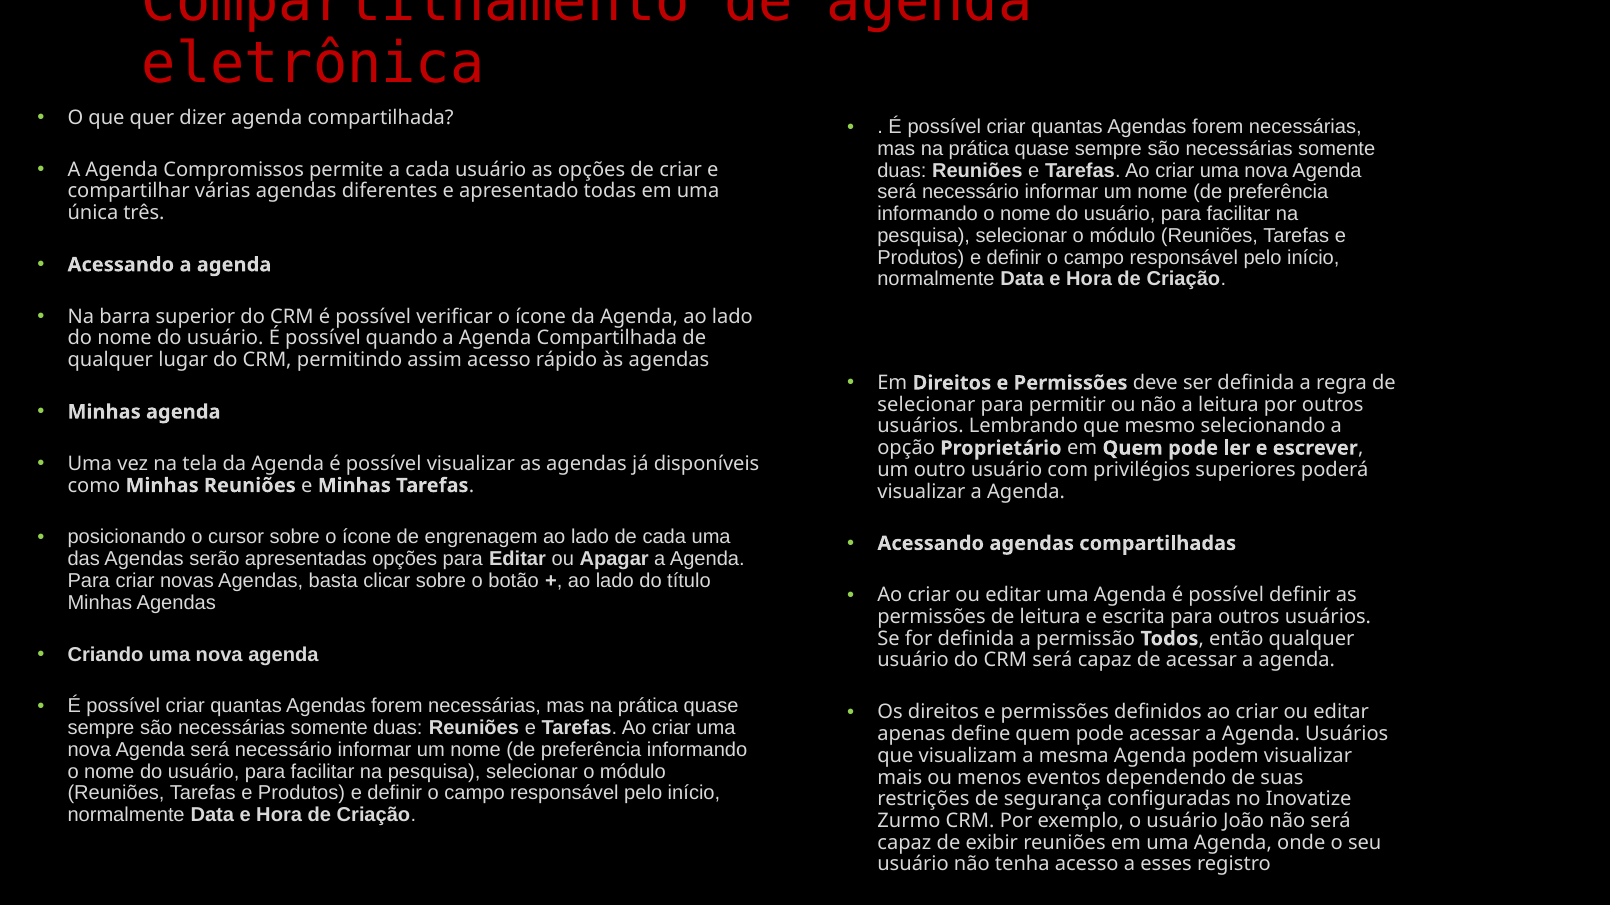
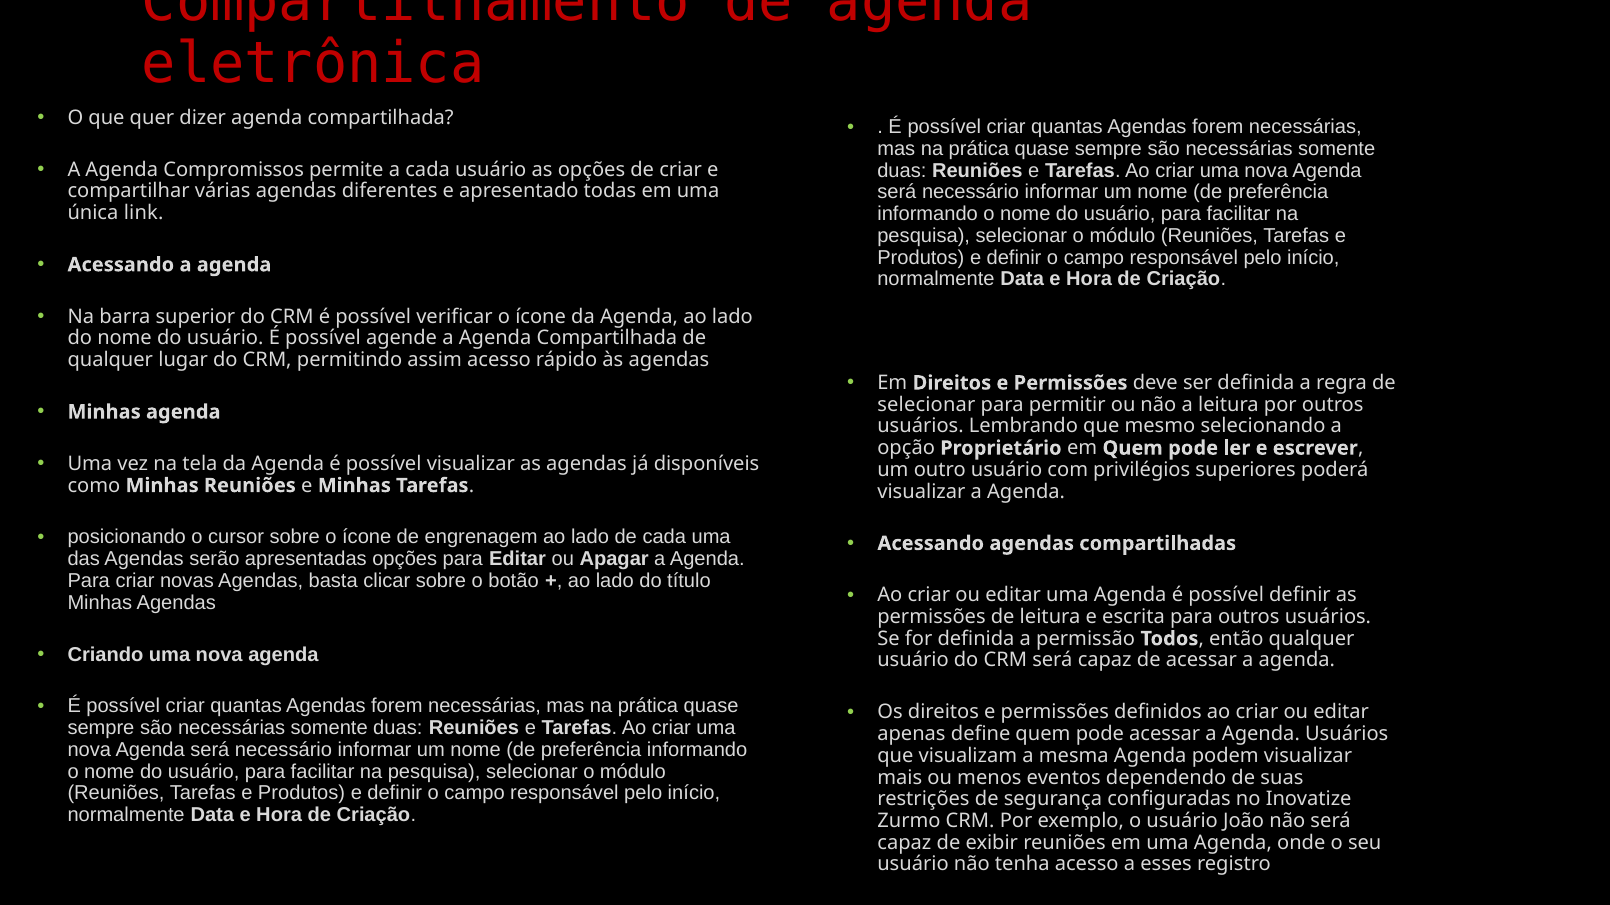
três: três -> link (144, 213)
quando: quando -> agende (402, 339)
